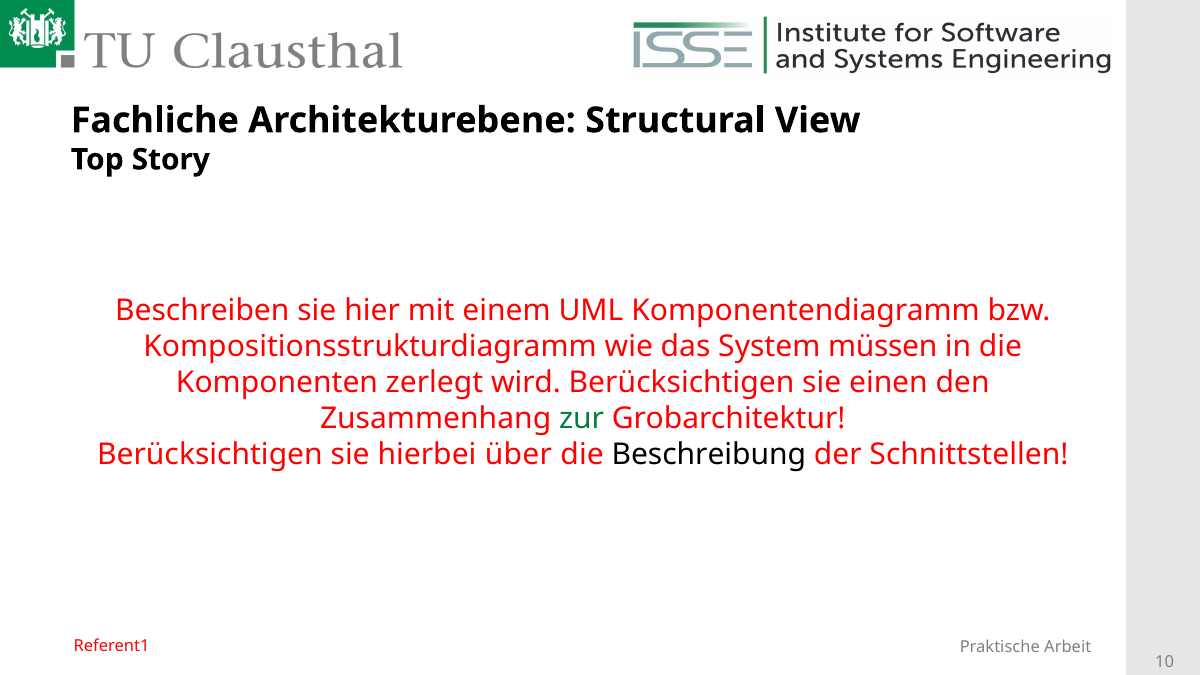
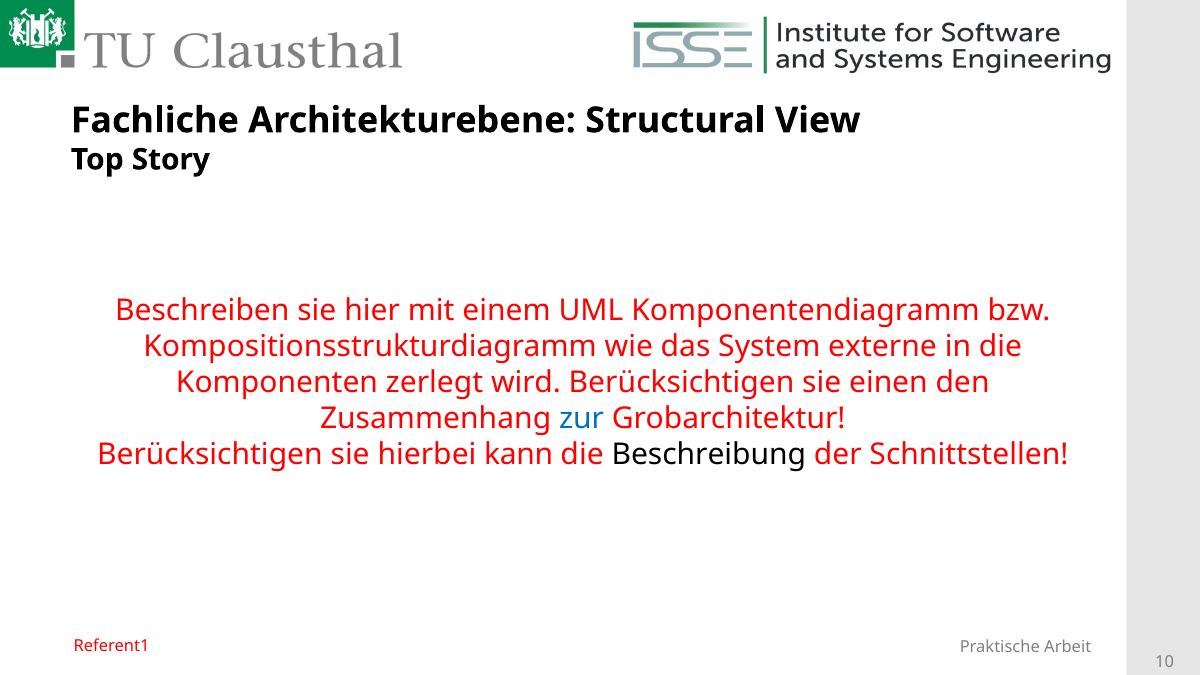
müssen: müssen -> externe (883, 347)
zur colour: green -> blue (582, 419)
über: über -> kann (519, 455)
